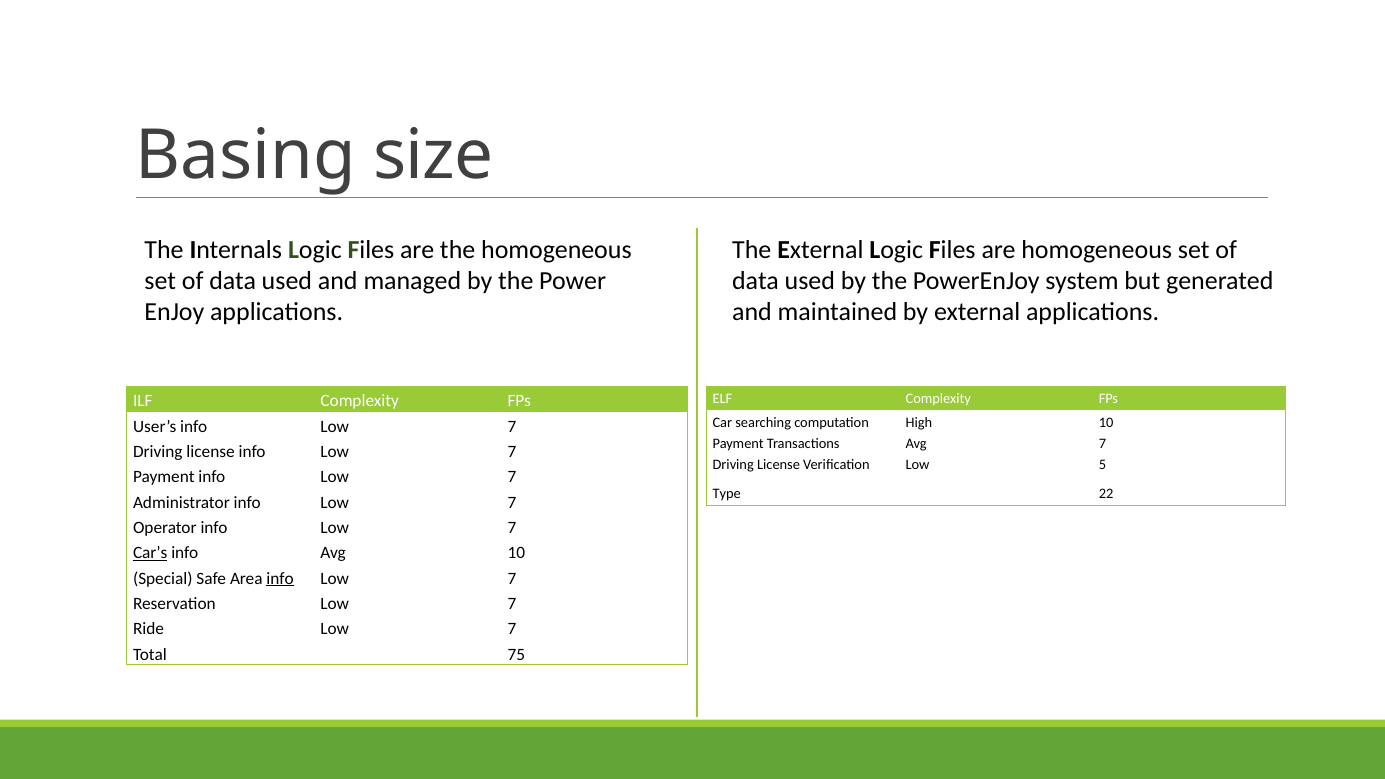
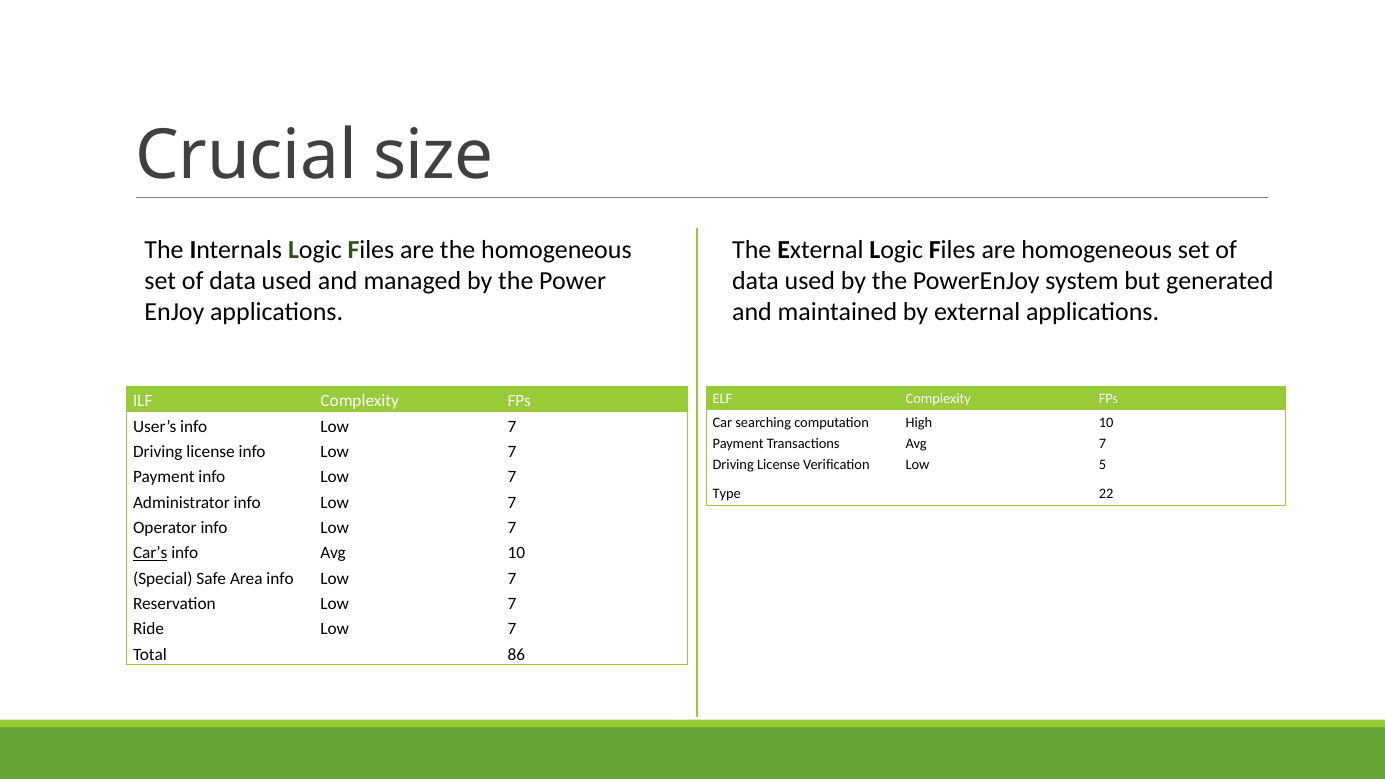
Basing: Basing -> Crucial (246, 155)
info underline: present -> none (280, 578)
75: 75 -> 86 (516, 654)
